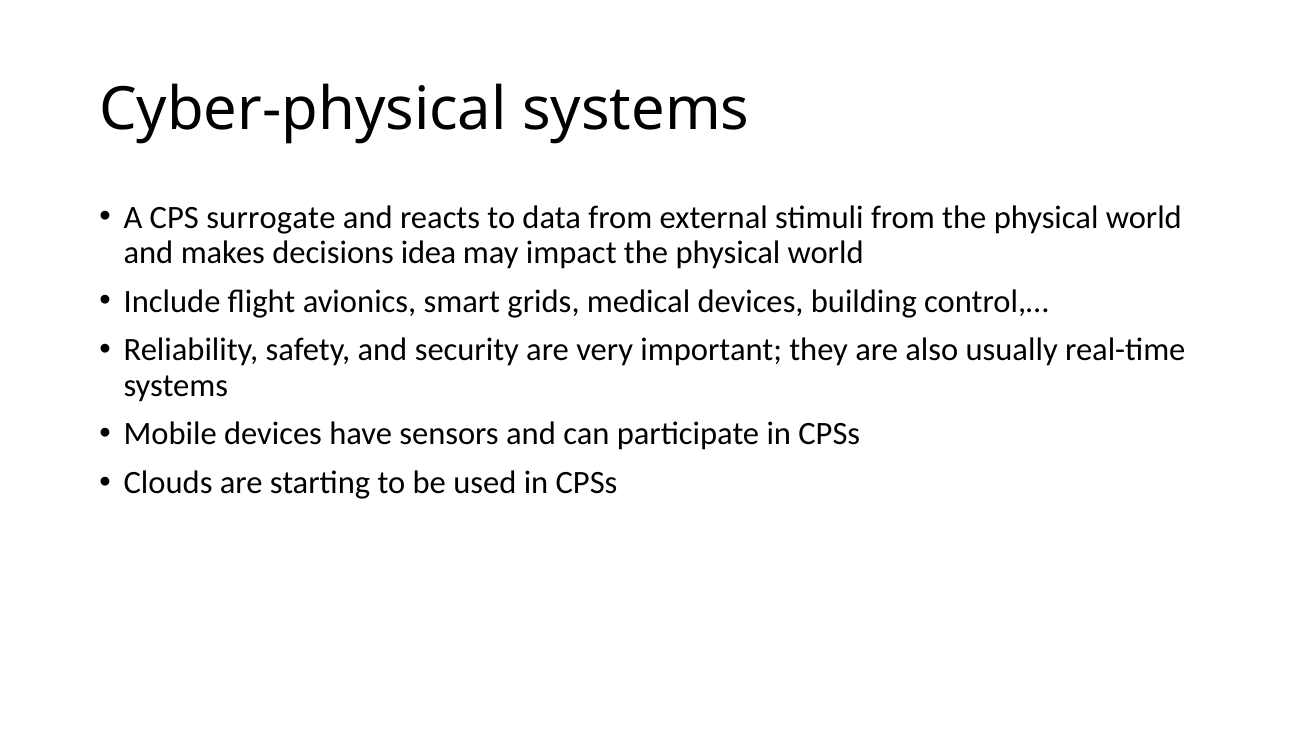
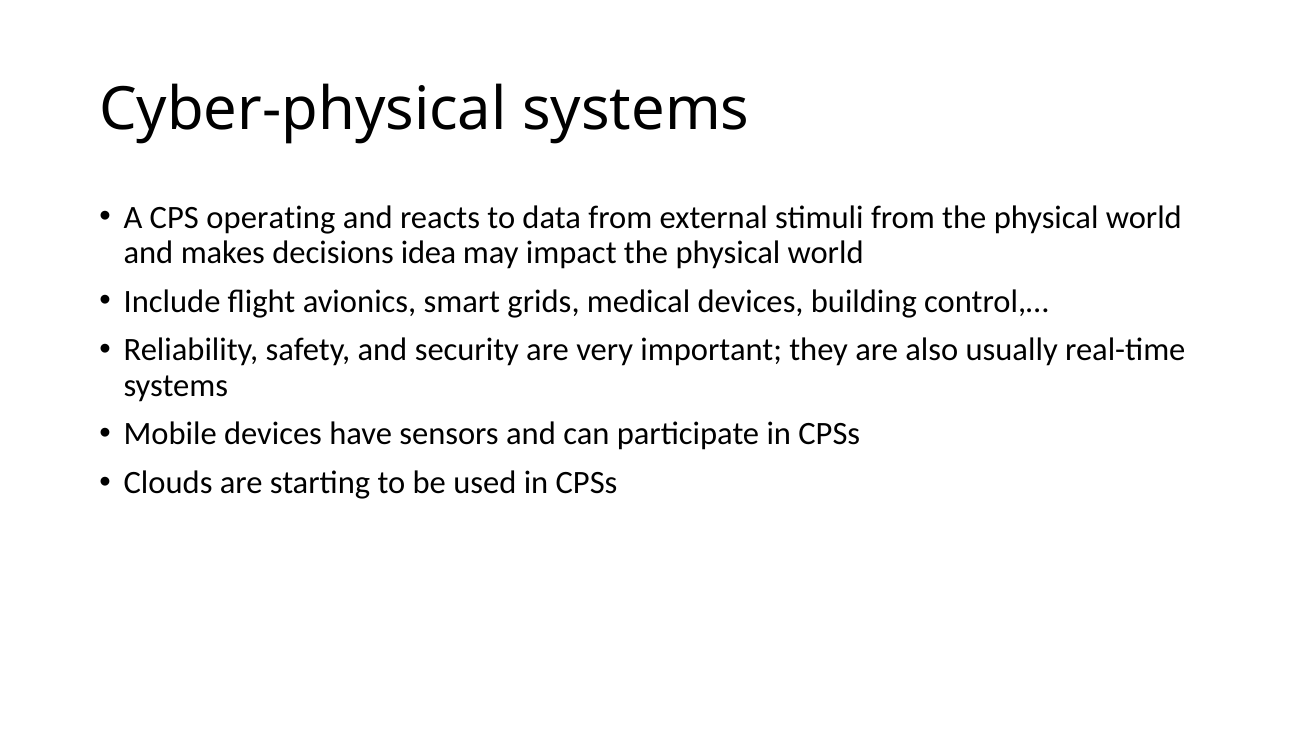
surrogate: surrogate -> operating (271, 217)
